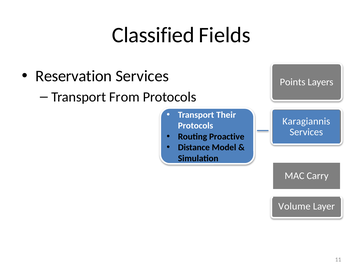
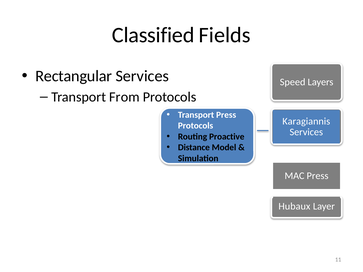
Reservation: Reservation -> Rectangular (74, 76)
Points: Points -> Speed (293, 82)
Transport Their: Their -> Press (226, 115)
MAC Carry: Carry -> Press (318, 176)
Volume: Volume -> Hubaux (294, 207)
